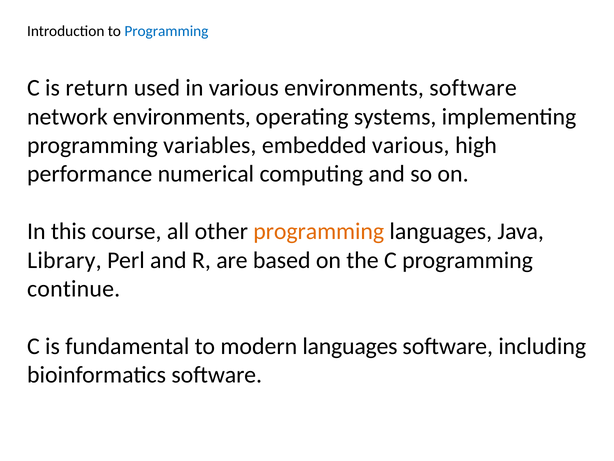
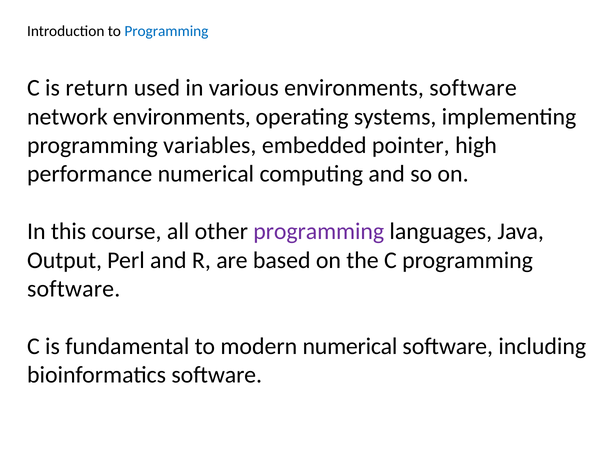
embedded various: various -> pointer (411, 145)
programming colour: orange -> purple (319, 231)
Library: Library -> Output (65, 260)
continue: continue -> software (74, 289)
modern languages: languages -> numerical (350, 346)
